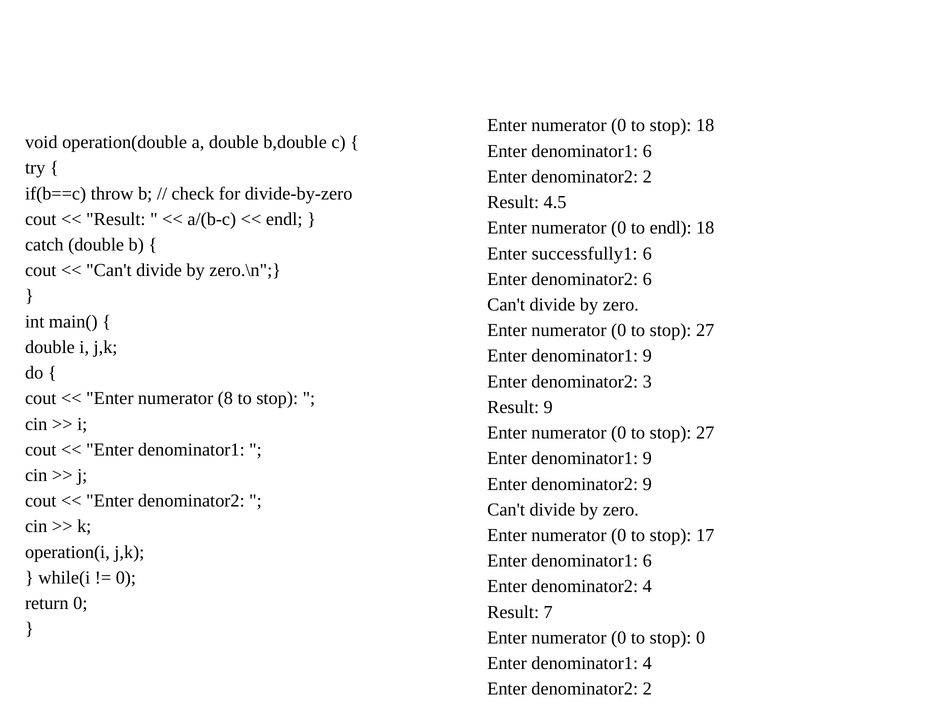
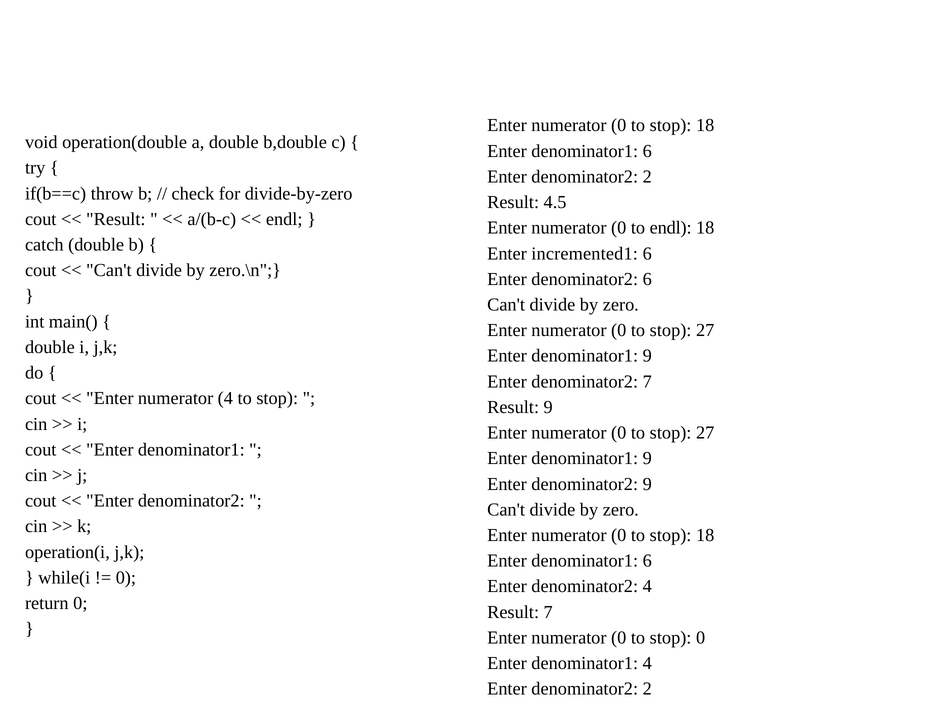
successfully1: successfully1 -> incremented1 (585, 254)
denominator2 3: 3 -> 7 (647, 382)
numerator 8: 8 -> 4 (225, 398)
17: 17 -> 18 (705, 535)
